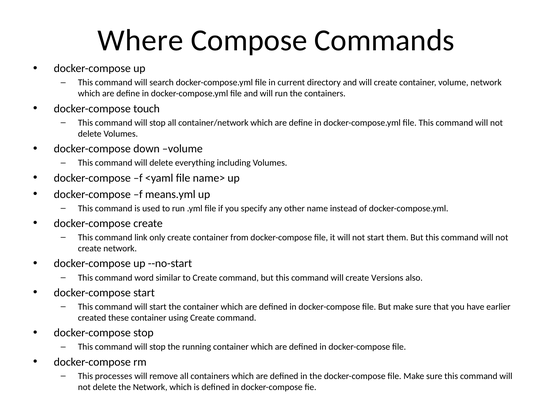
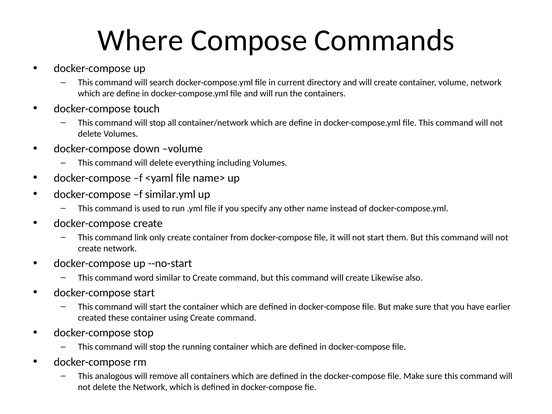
means.yml: means.yml -> similar.yml (170, 194)
Versions: Versions -> Likewise (387, 278)
processes: processes -> analogous (114, 376)
